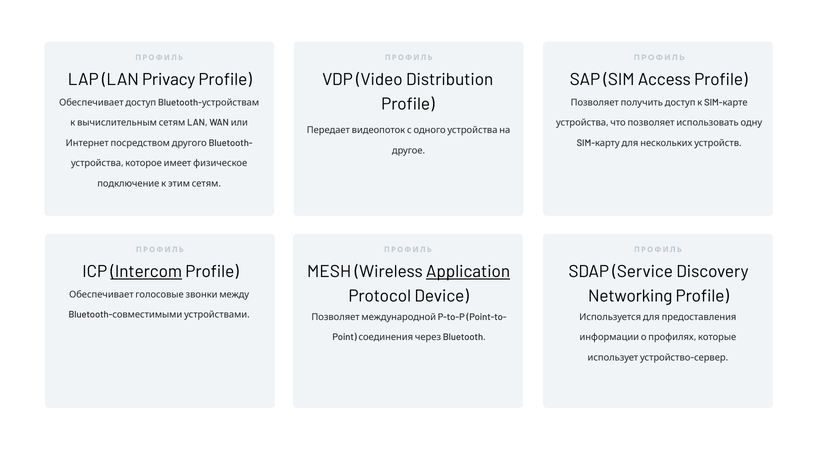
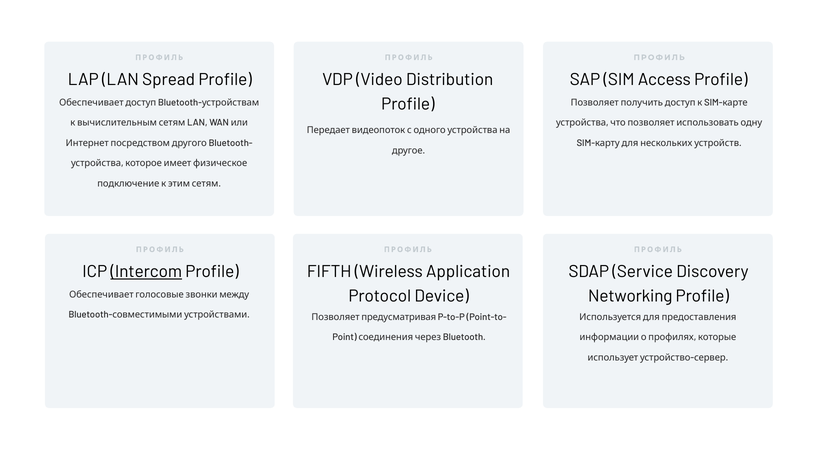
Privacy: Privacy -> Spread (169, 80)
MESH: MESH -> FIFTH (329, 272)
Application underline: present -> none (468, 272)
международной: международной -> предусматривая (399, 317)
